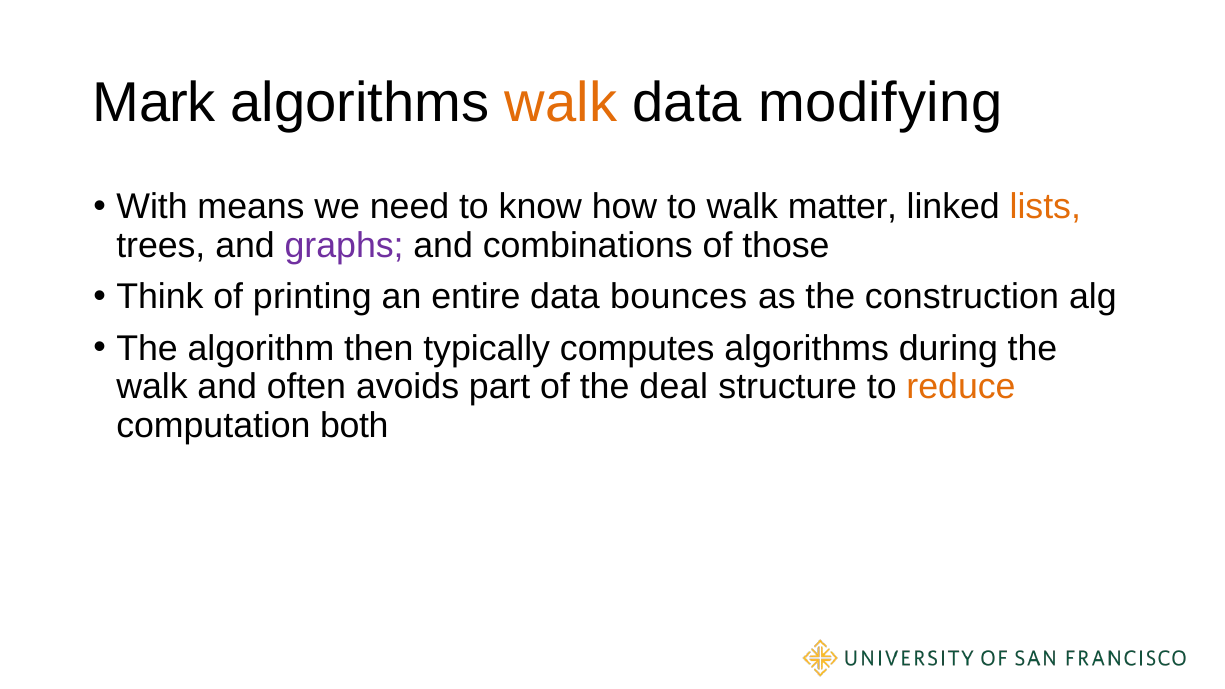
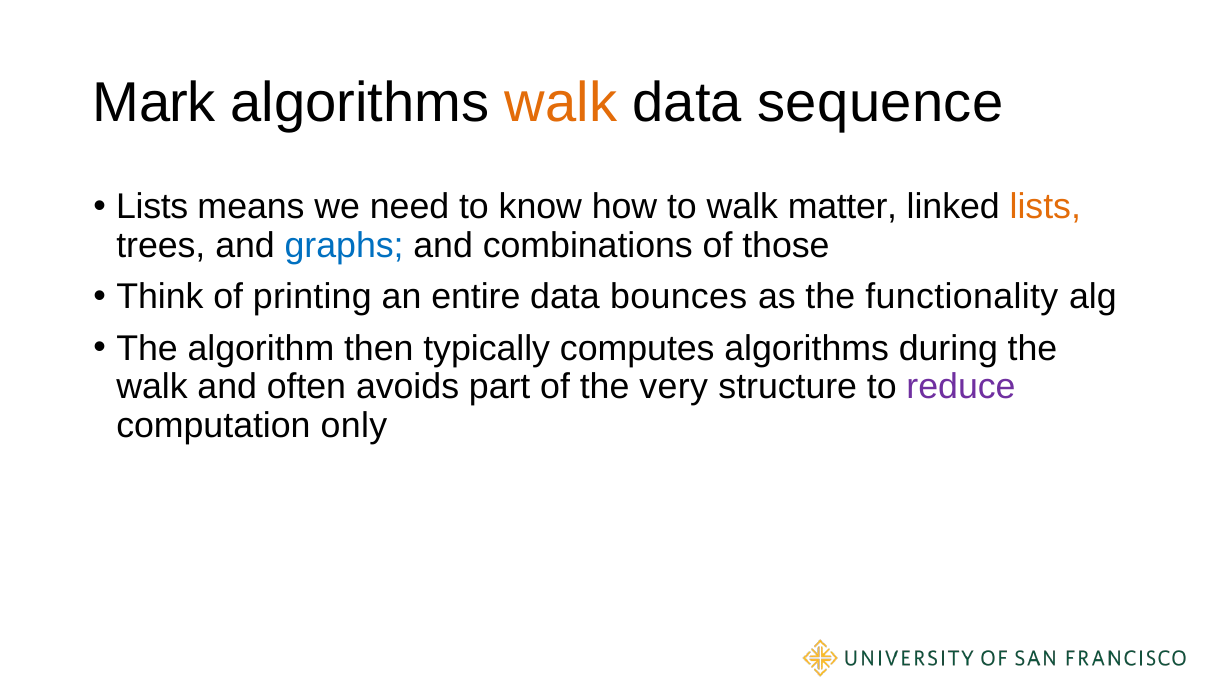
modifying: modifying -> sequence (881, 103)
With: With -> Lists (152, 207)
graphs colour: purple -> blue (344, 246)
construction: construction -> functionality (962, 297)
deal: deal -> very (674, 387)
reduce colour: orange -> purple (961, 387)
both: both -> only (354, 426)
